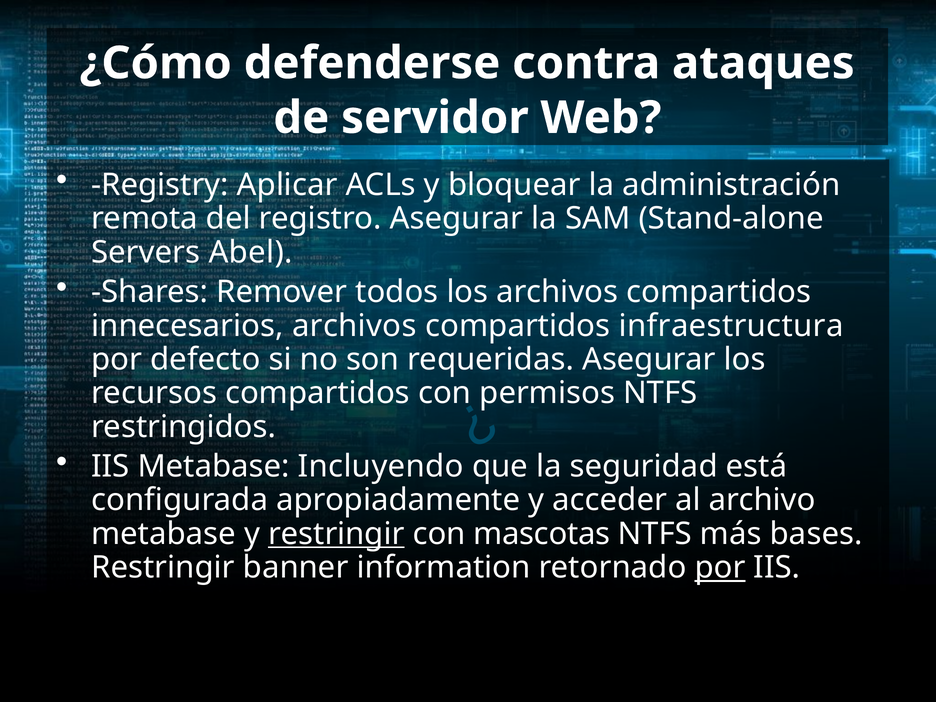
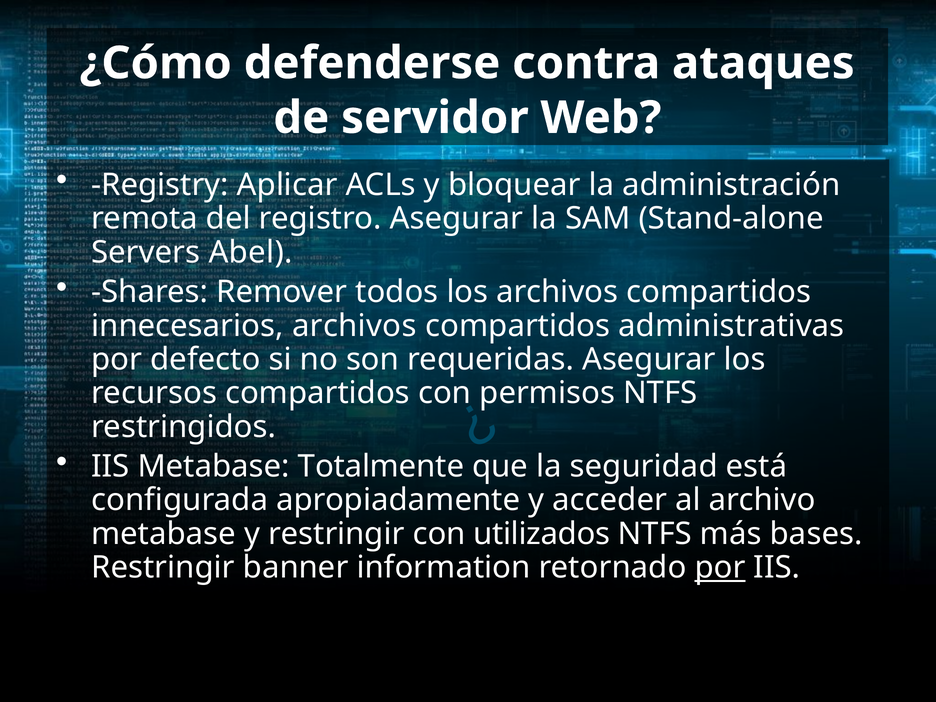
infraestructura: infraestructura -> administrativas (731, 326)
Incluyendo: Incluyendo -> Totalmente (381, 466)
restringir underline: present -> none (336, 534)
mascotas: mascotas -> utilizados (542, 534)
